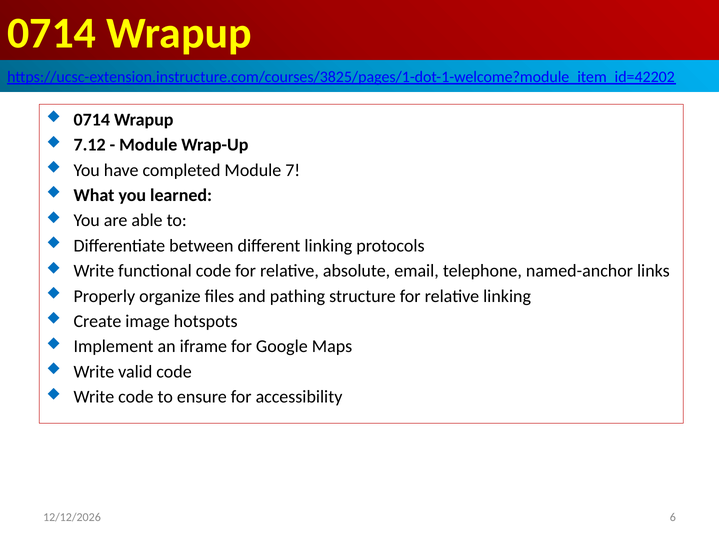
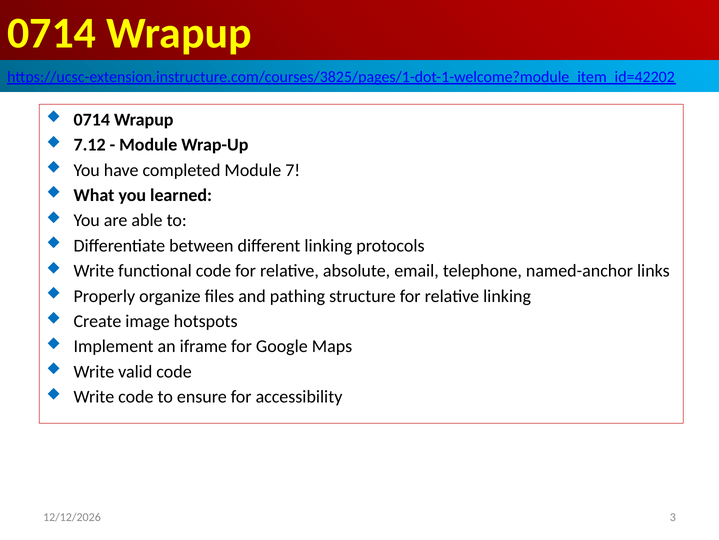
6: 6 -> 3 (673, 516)
